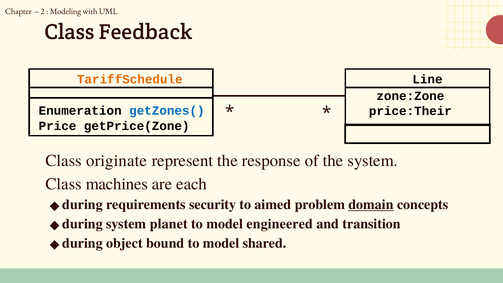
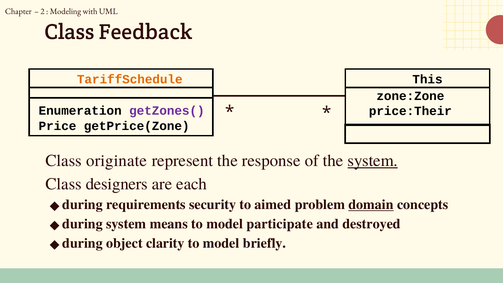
Line: Line -> This (427, 79)
getZones( colour: blue -> purple (167, 111)
system underline: none -> present (373, 161)
machines: machines -> designers (117, 184)
planet: planet -> means (169, 224)
engineered: engineered -> participate (280, 224)
transition: transition -> destroyed (372, 224)
bound: bound -> clarity (165, 243)
shared: shared -> briefly (265, 243)
